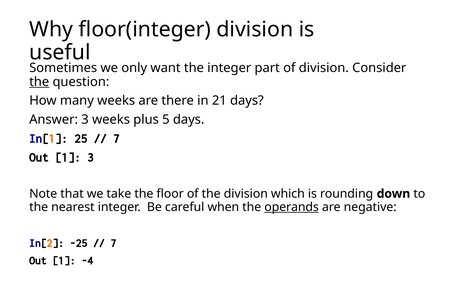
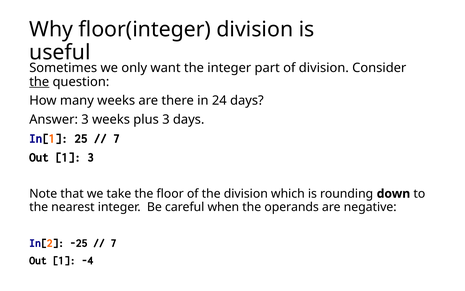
21: 21 -> 24 (219, 101)
plus 5: 5 -> 3 (166, 119)
operands underline: present -> none (292, 207)
